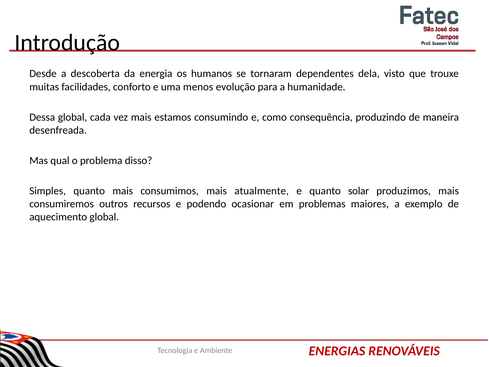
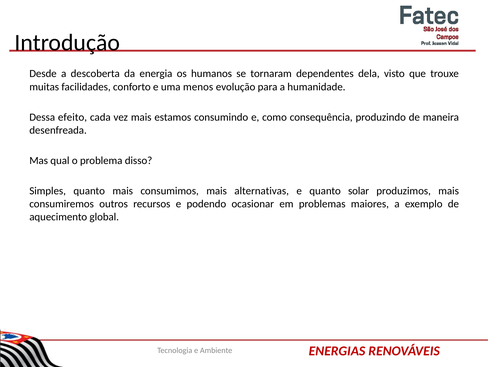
Dessa global: global -> efeito (73, 117)
atualmente: atualmente -> alternativas (262, 191)
